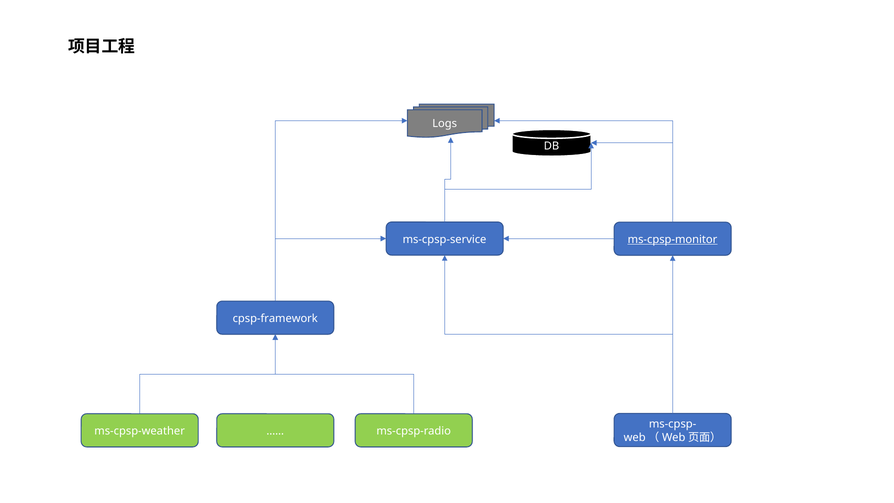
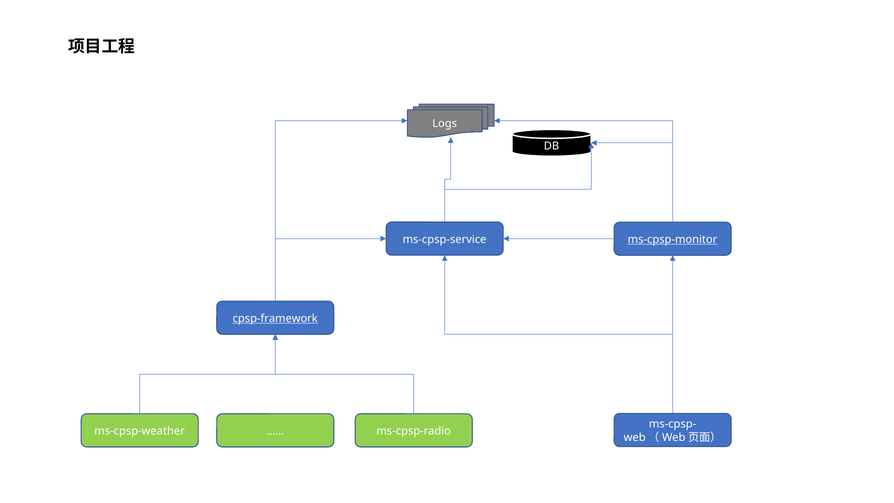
cpsp-framework underline: none -> present (275, 318)
